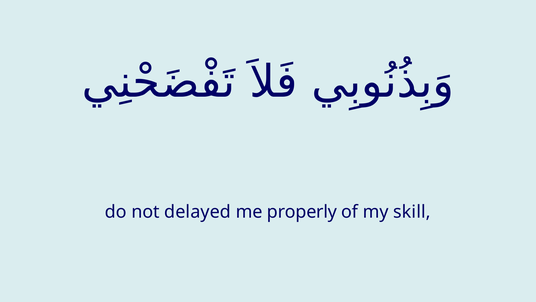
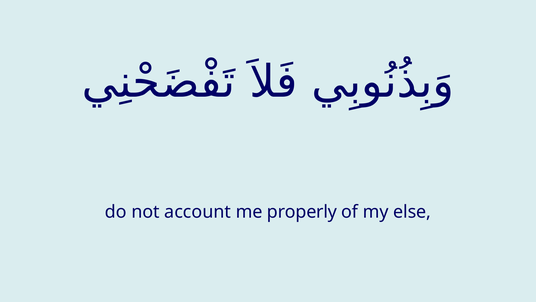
delayed: delayed -> account (198, 212)
skill: skill -> else (412, 212)
